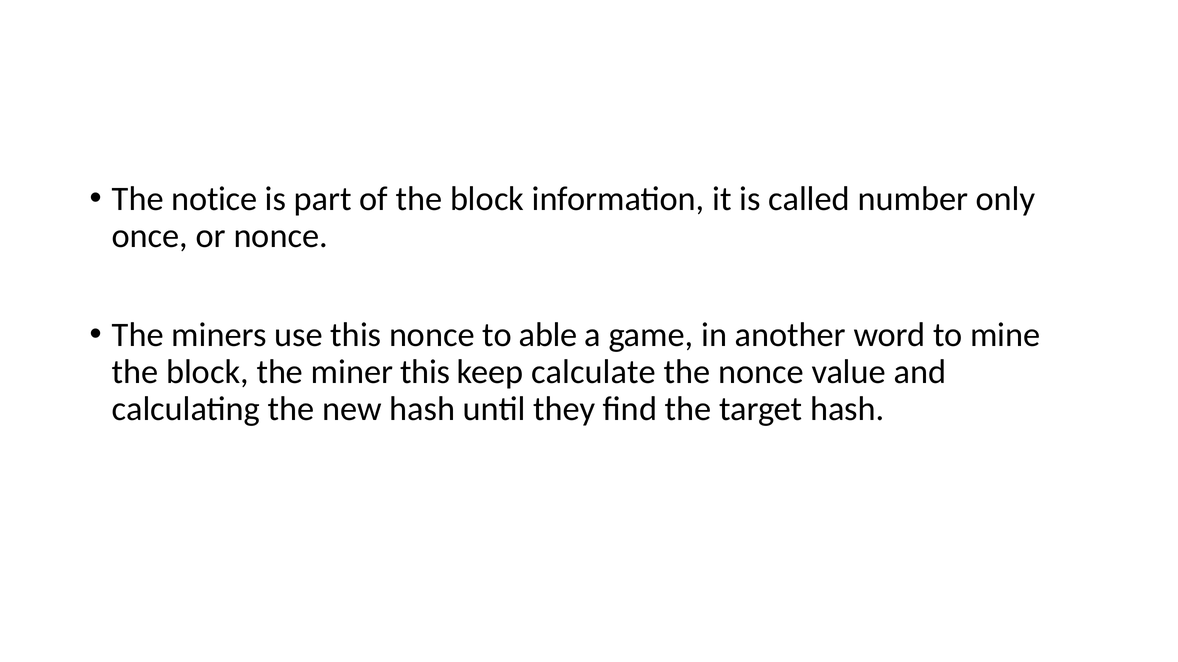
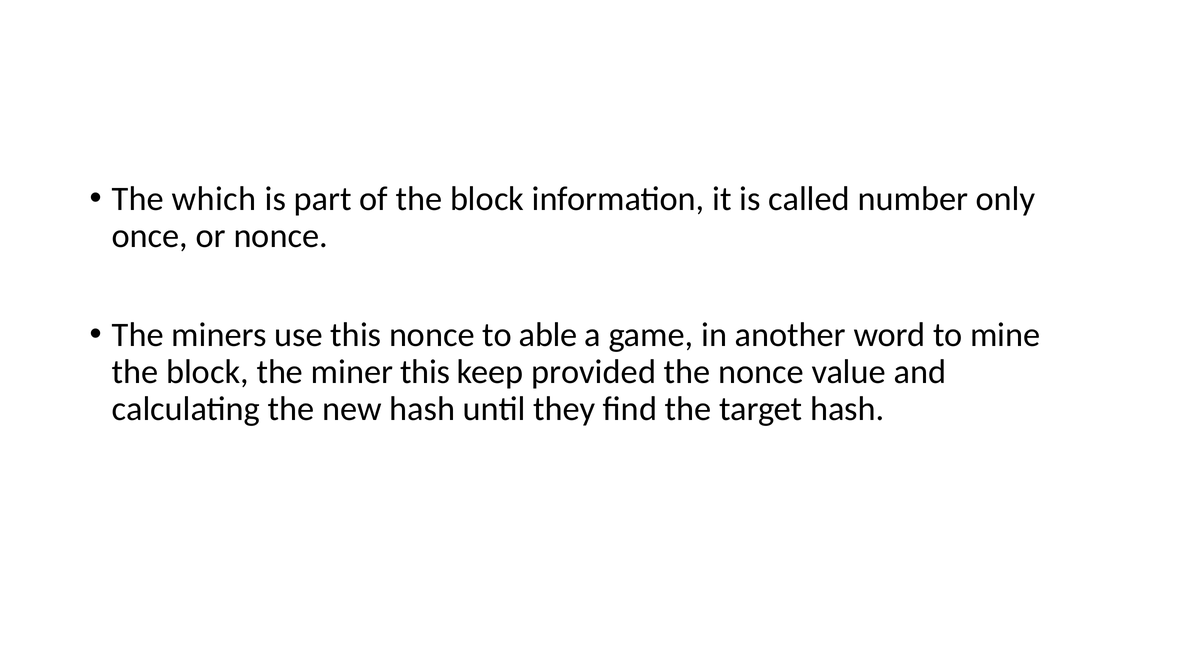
notice: notice -> which (214, 199)
calculate: calculate -> provided (594, 372)
